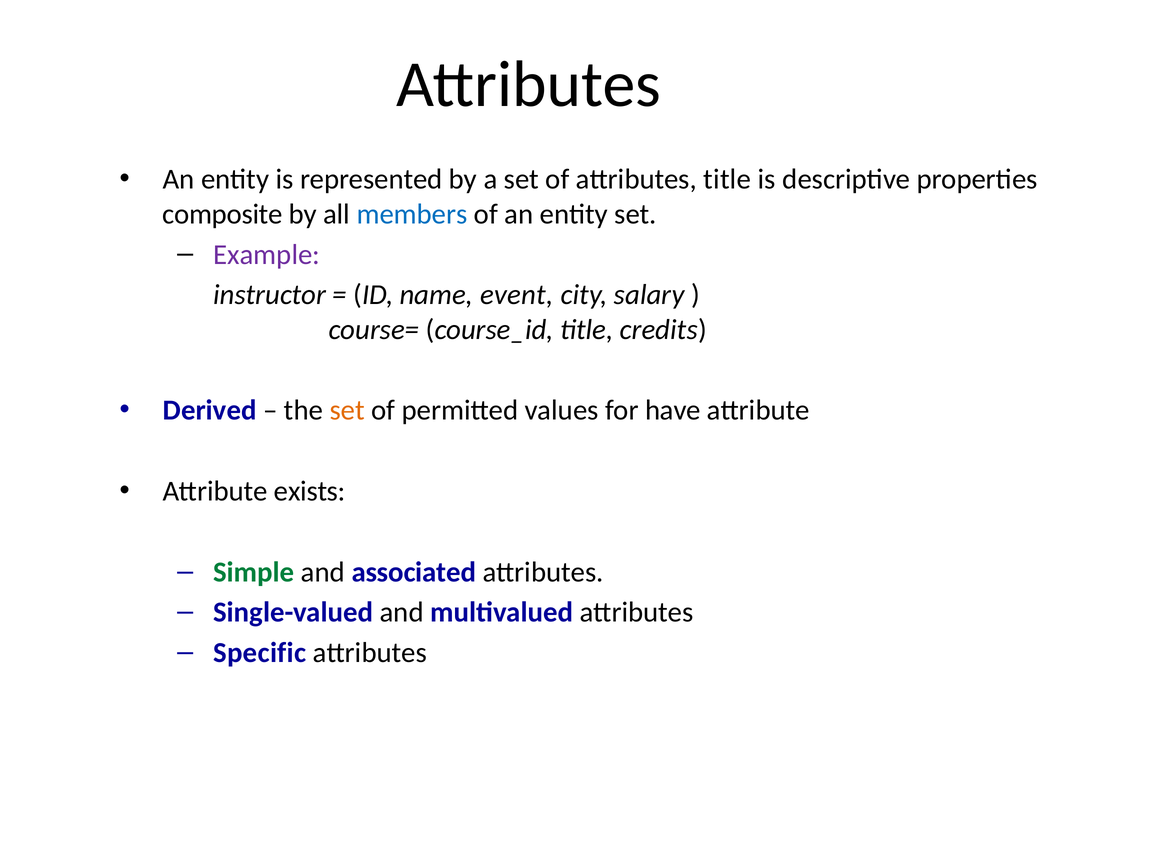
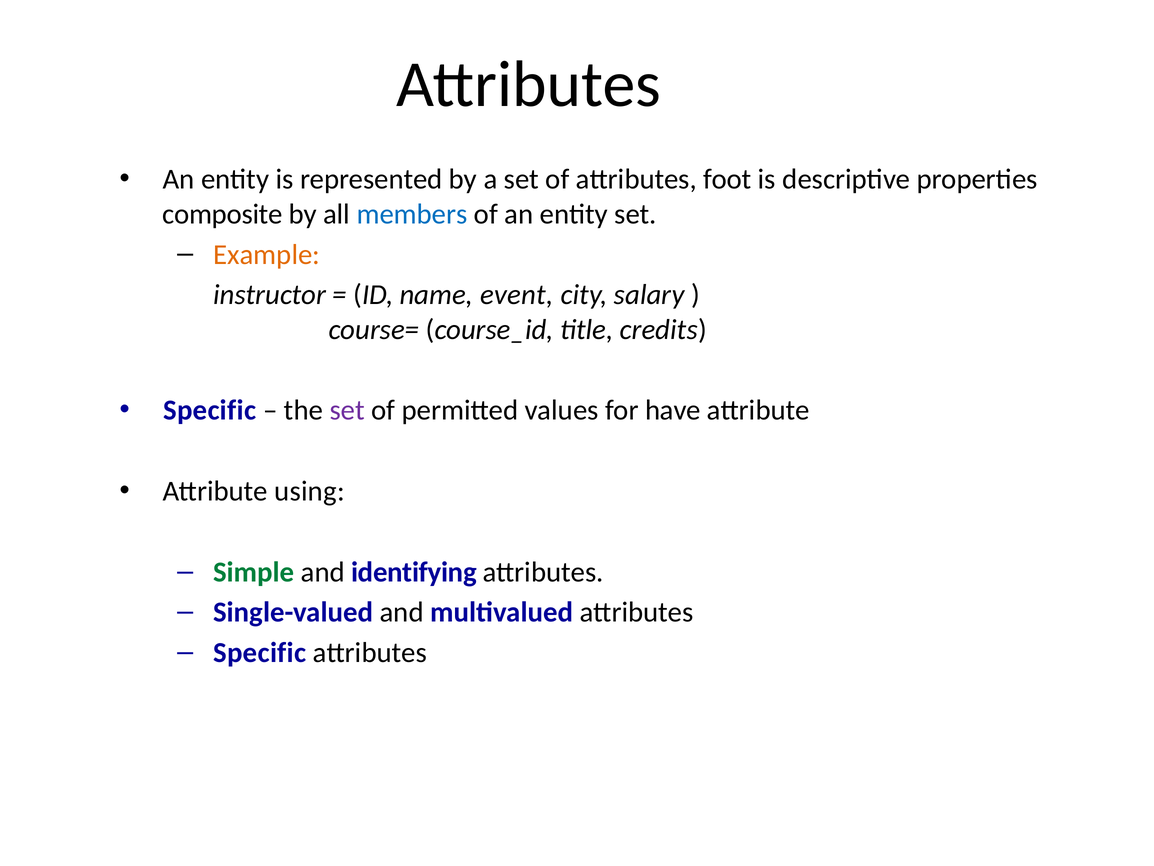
attributes title: title -> foot (727, 179)
Example colour: purple -> orange (267, 254)
Derived: Derived -> Specific (210, 410)
set colour: orange -> purple (347, 410)
exists: exists -> using (309, 491)
associated: associated -> identifying (414, 572)
